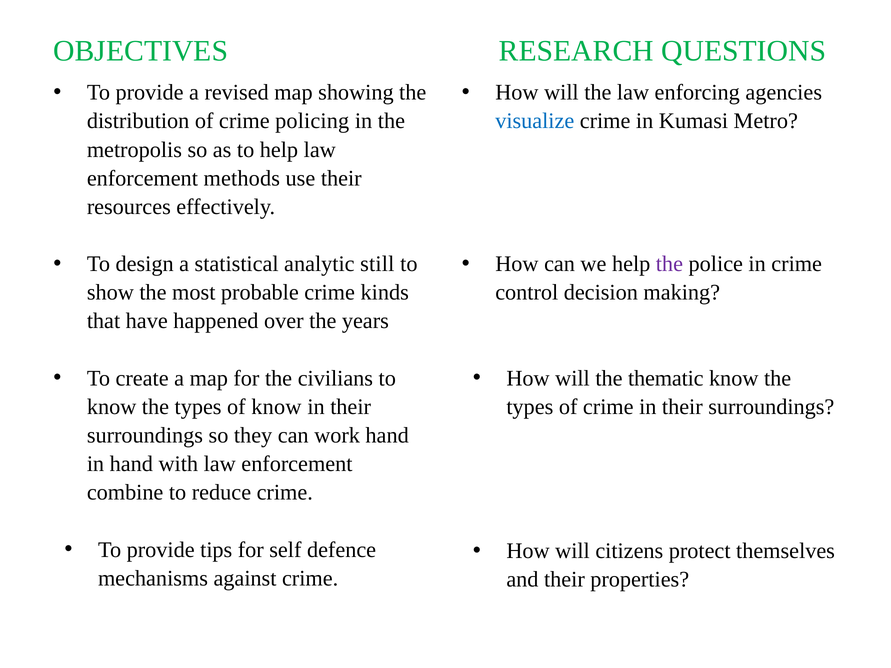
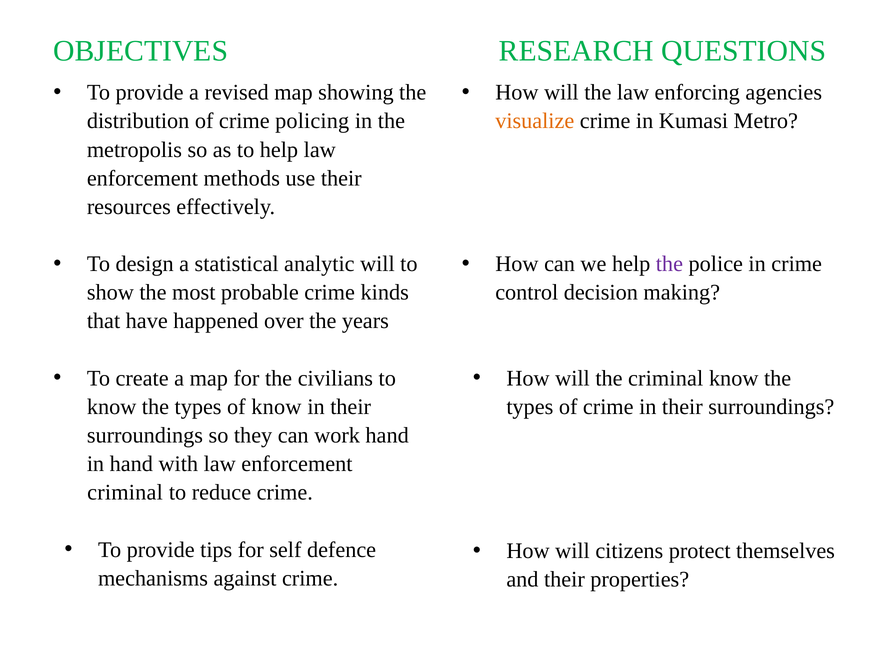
visualize colour: blue -> orange (535, 121)
analytic still: still -> will (377, 264)
the thematic: thematic -> criminal (666, 378)
combine: combine -> criminal (125, 493)
